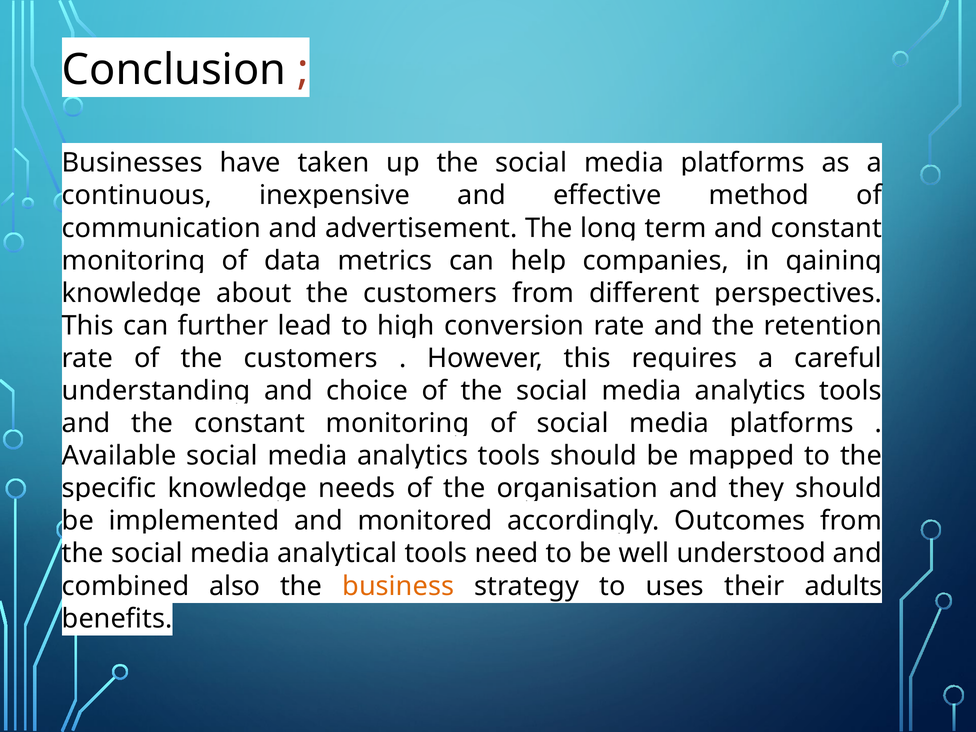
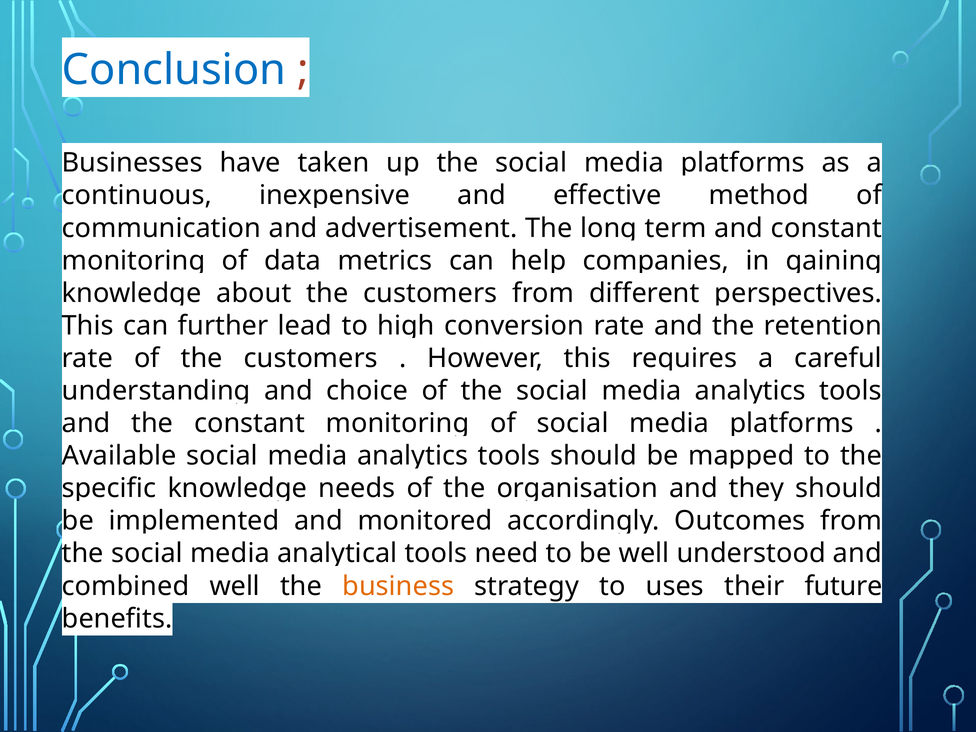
Conclusion colour: black -> blue (174, 70)
also: also -> well (235, 586)
adults: adults -> future (844, 586)
